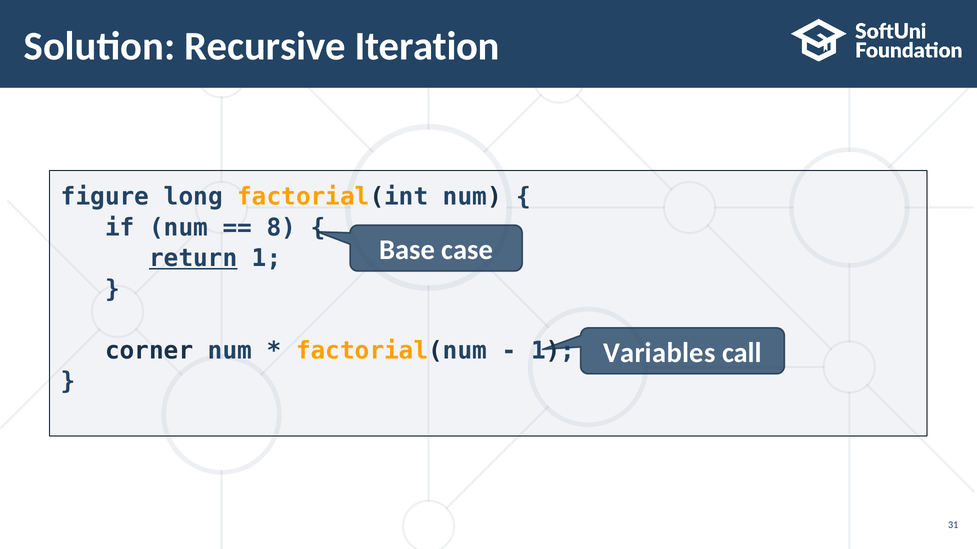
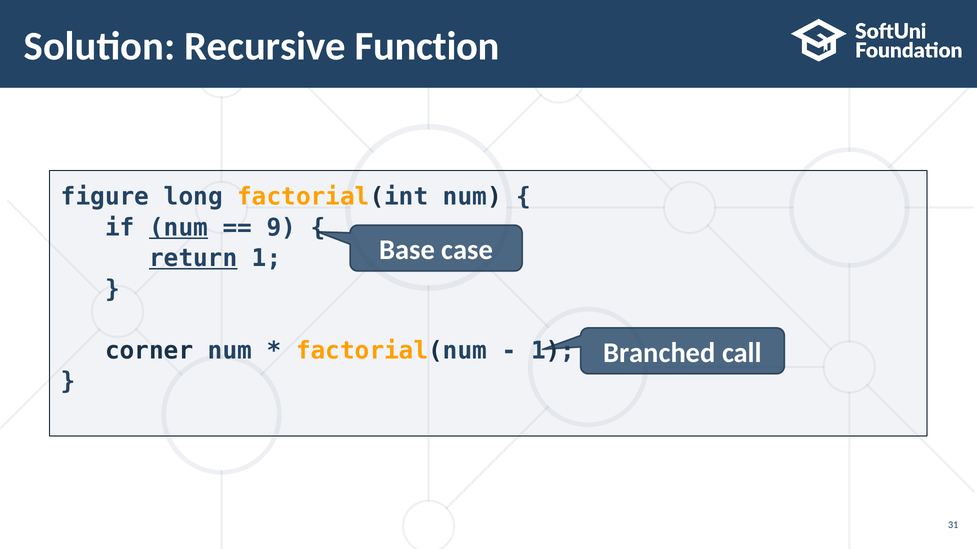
Iteration: Iteration -> Function (427, 46)
num underline: none -> present (179, 228)
8: 8 -> 9 (281, 228)
Variables: Variables -> Branched (659, 353)
